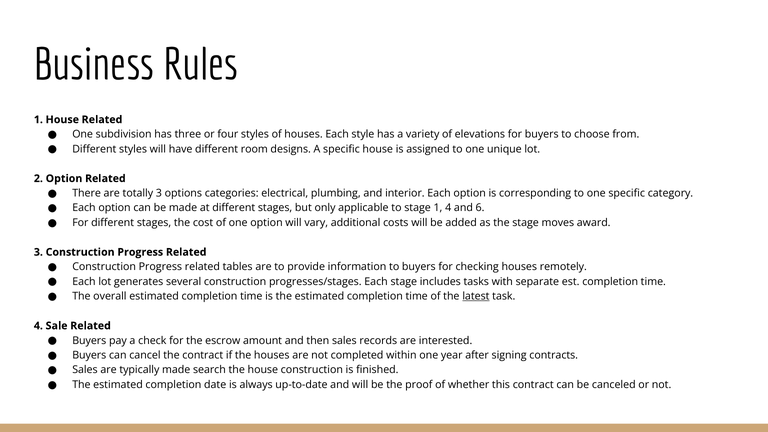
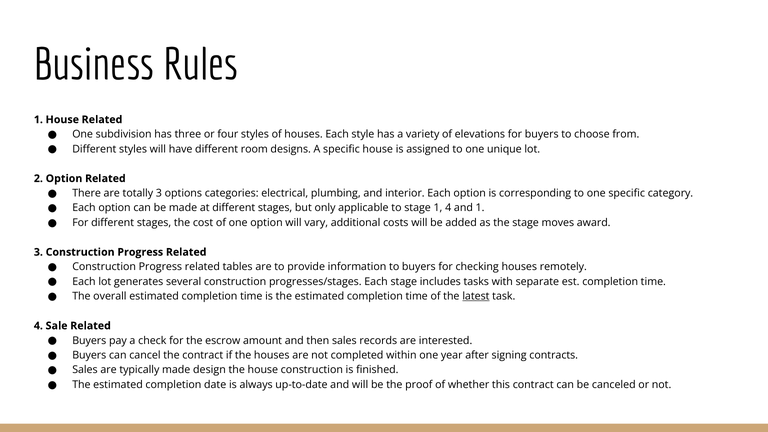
and 6: 6 -> 1 (480, 208)
search: search -> design (209, 370)
